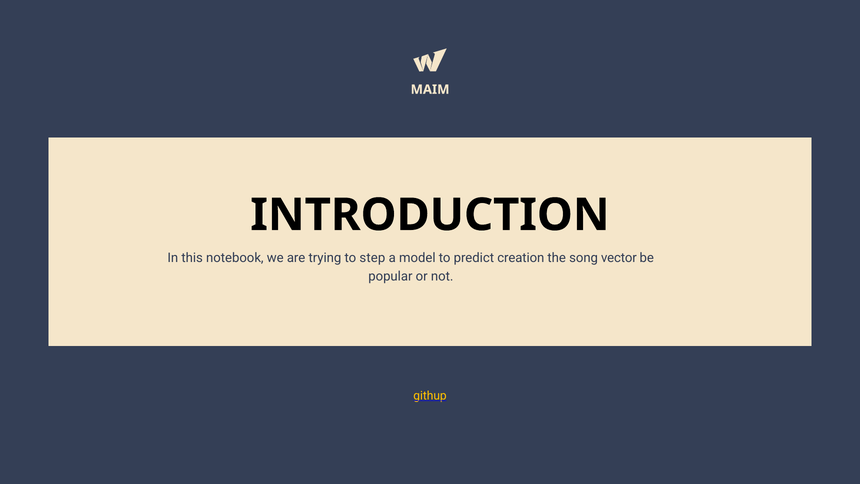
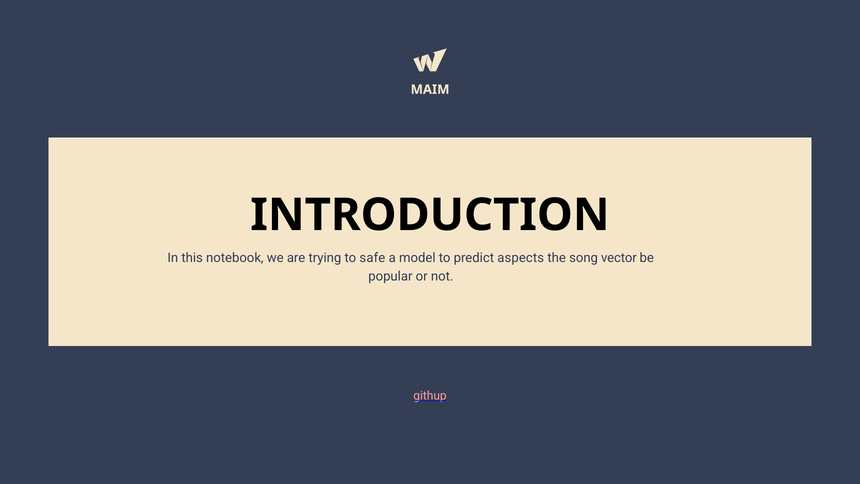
step: step -> safe (372, 258)
creation: creation -> aspects (521, 258)
githup colour: yellow -> pink (430, 395)
